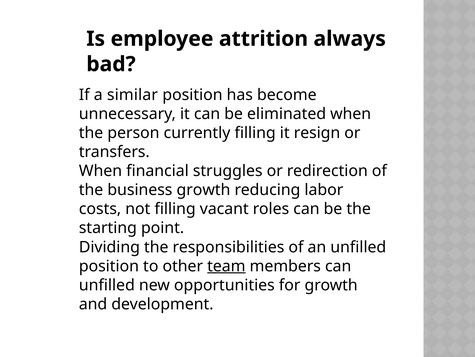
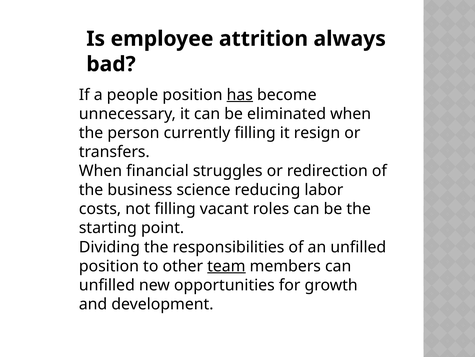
similar: similar -> people (132, 95)
has underline: none -> present (240, 95)
business growth: growth -> science (204, 190)
